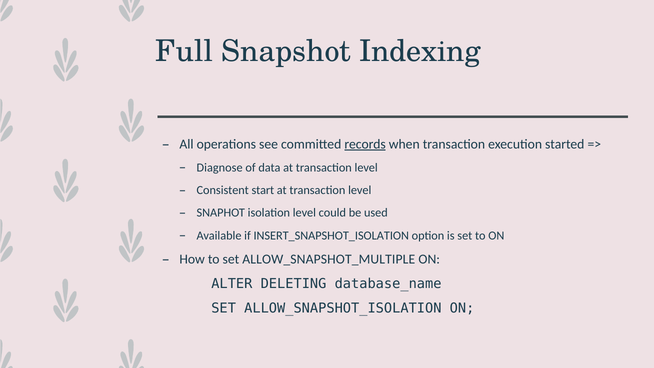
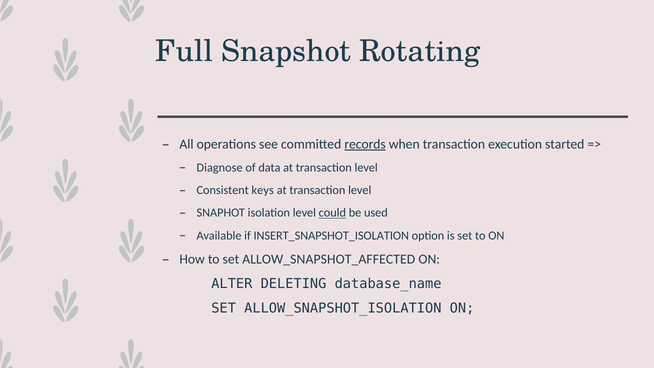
Indexing: Indexing -> Rotating (420, 52)
start: start -> keys (263, 190)
could underline: none -> present (332, 213)
ALLOW_SNAPSHOT_MULTIPLE: ALLOW_SNAPSHOT_MULTIPLE -> ALLOW_SNAPSHOT_AFFECTED (329, 259)
